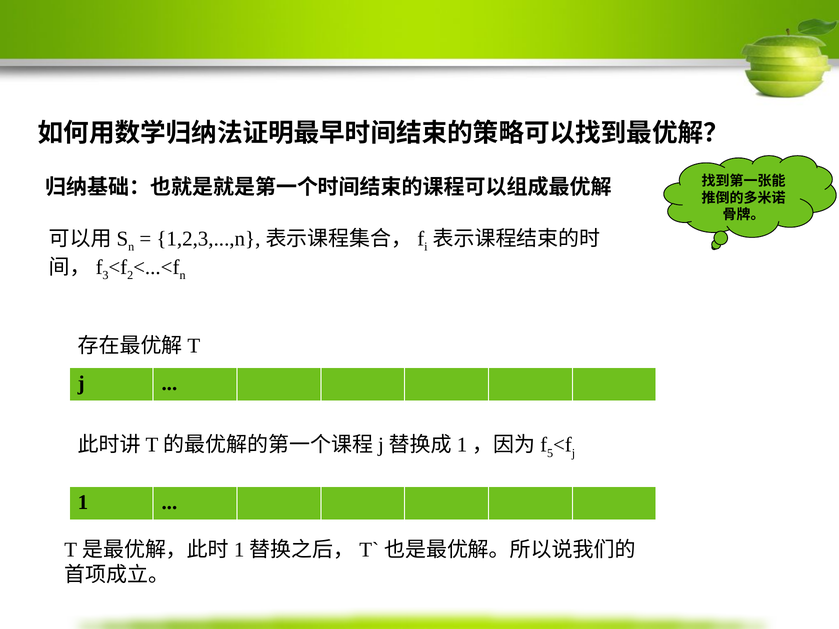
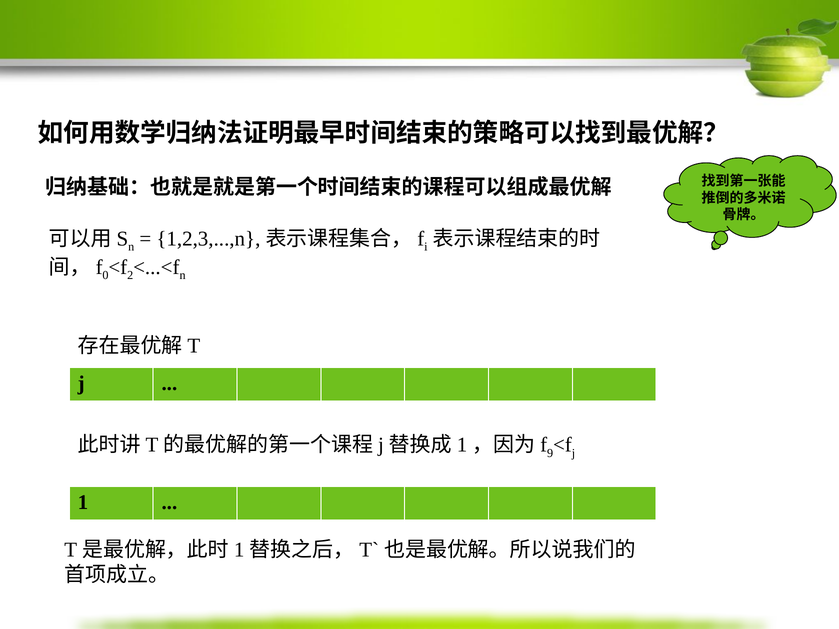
3: 3 -> 0 (105, 275)
5: 5 -> 9 (550, 453)
